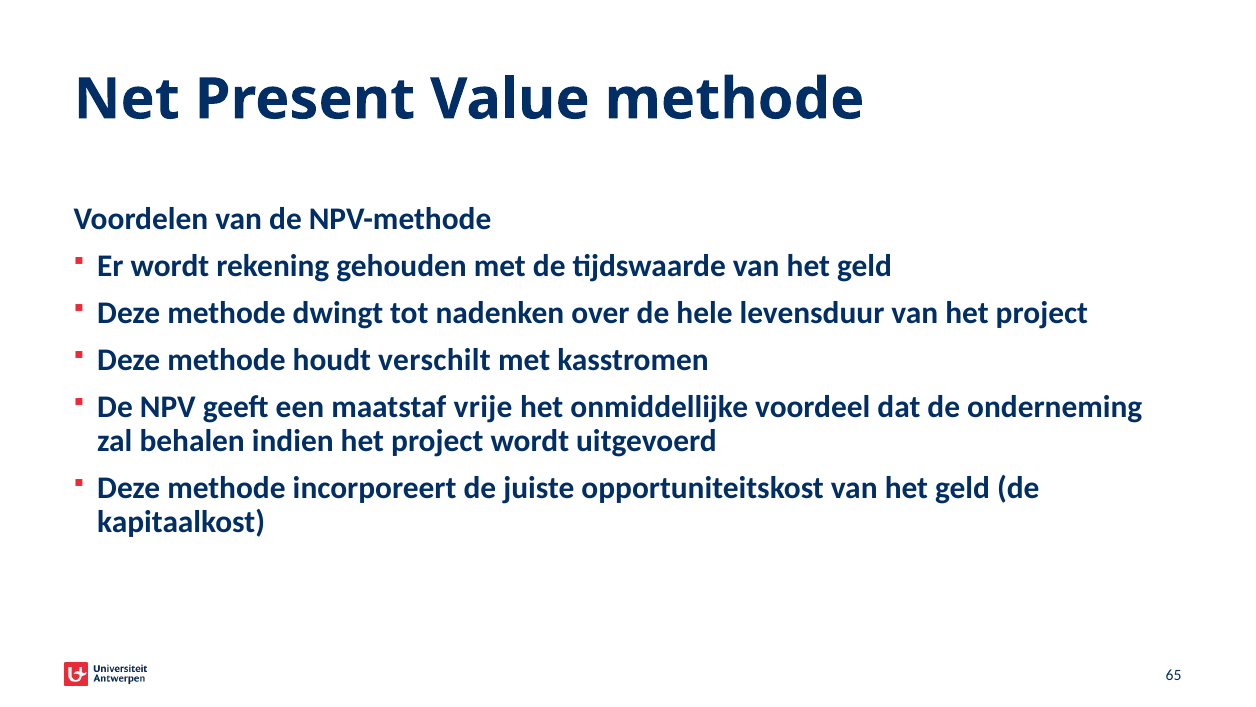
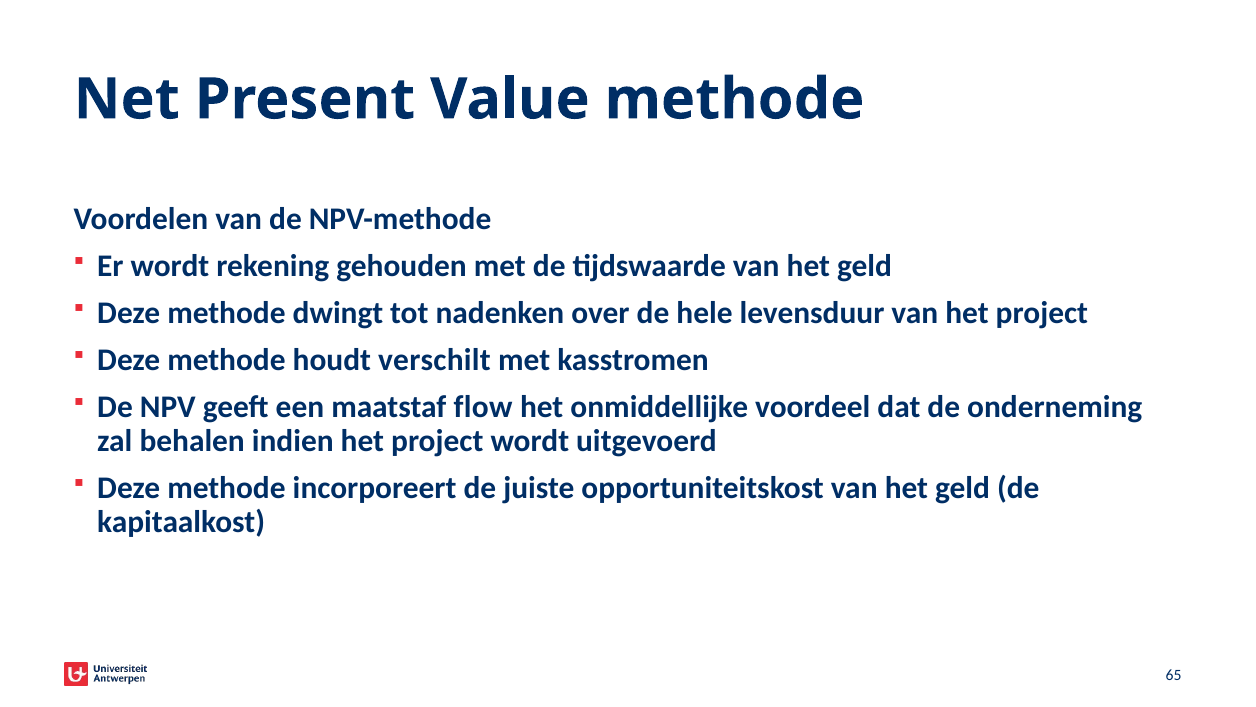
vrije: vrije -> flow (483, 406)
